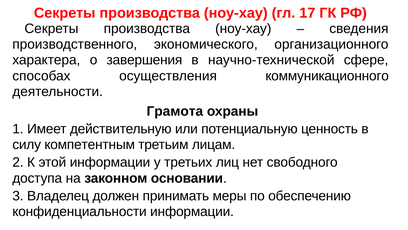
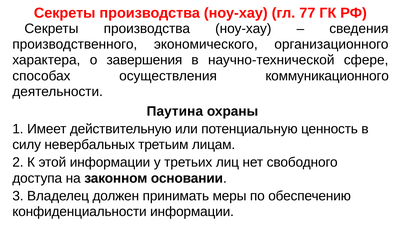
17: 17 -> 77 (307, 13)
Грамота: Грамота -> Паутина (175, 111)
компетентным: компетентным -> невербальных (90, 144)
